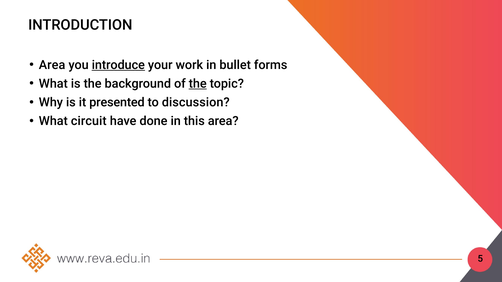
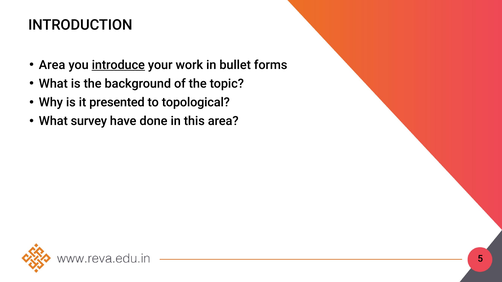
the underline: present -> none (198, 84)
discussion: discussion -> topological (196, 103)
circuit: circuit -> survey (89, 121)
